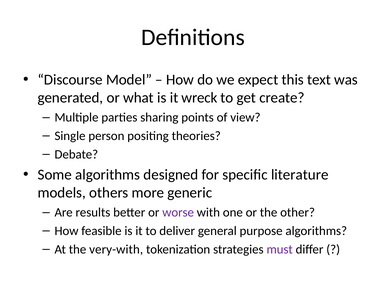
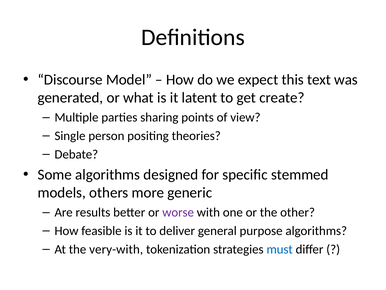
wreck: wreck -> latent (199, 98)
literature: literature -> stemmed (300, 174)
must colour: purple -> blue (280, 249)
